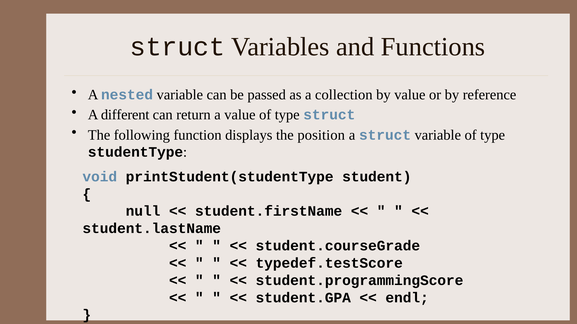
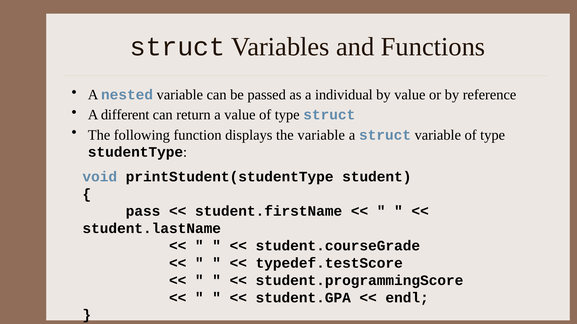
collection: collection -> individual (344, 95)
the position: position -> variable (321, 135)
null: null -> pass (143, 212)
